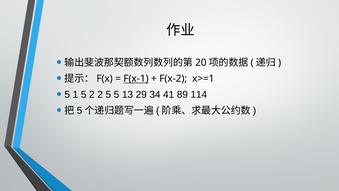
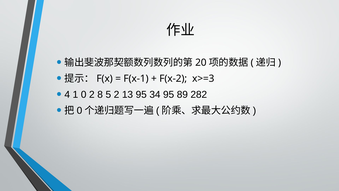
F(x-1 underline: present -> none (136, 79)
x>=1: x>=1 -> x>=3 (203, 79)
5: 5 -> 4 (67, 94)
1 5: 5 -> 0 (84, 94)
2 2: 2 -> 8 (100, 94)
5 5: 5 -> 2 (117, 94)
13 29: 29 -> 95 (141, 94)
34 41: 41 -> 95 (169, 94)
114: 114 -> 282 (199, 94)
5: 5 -> 0 (79, 110)
